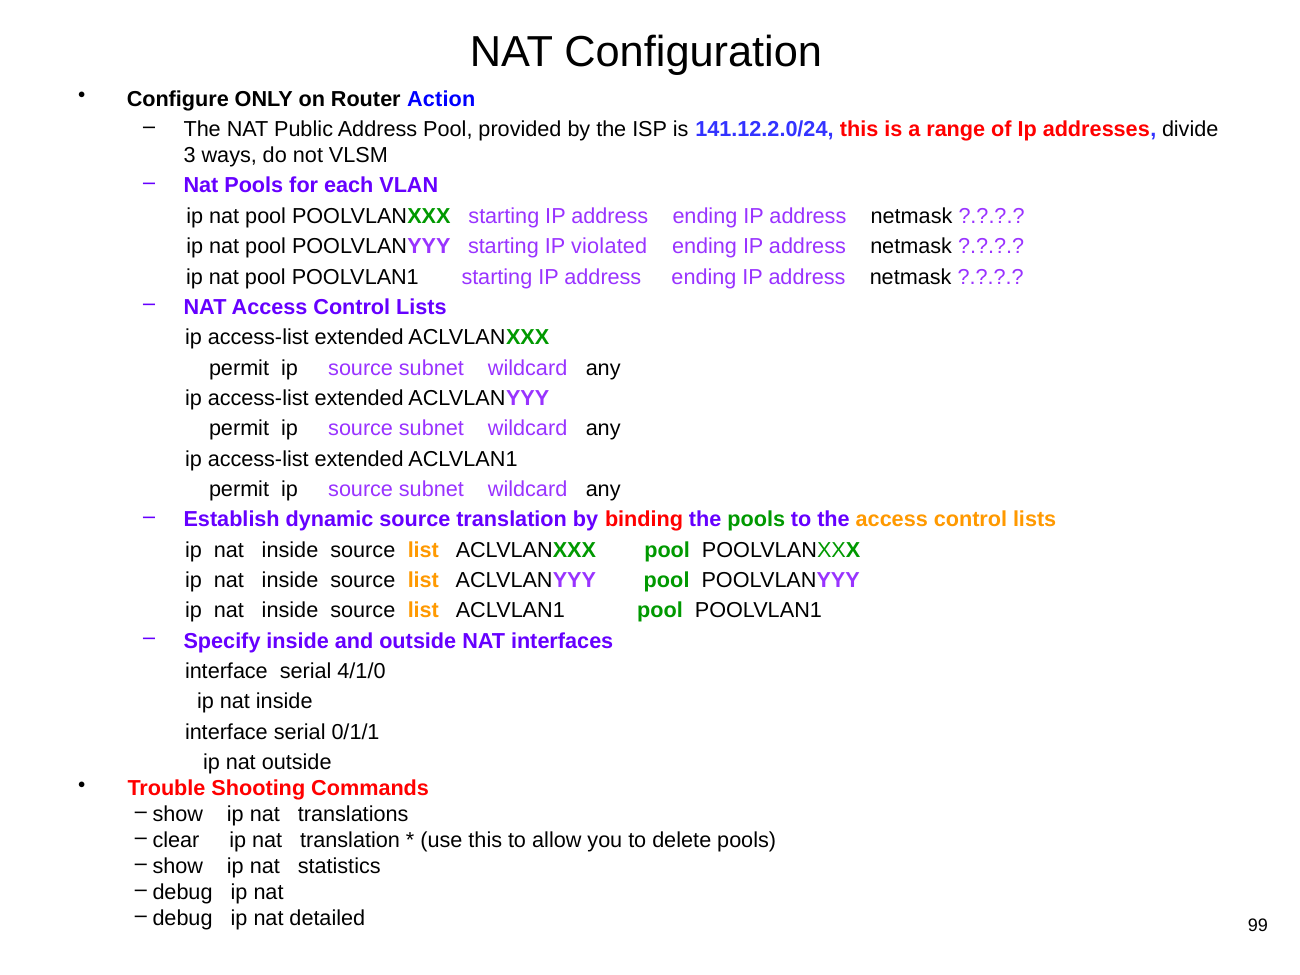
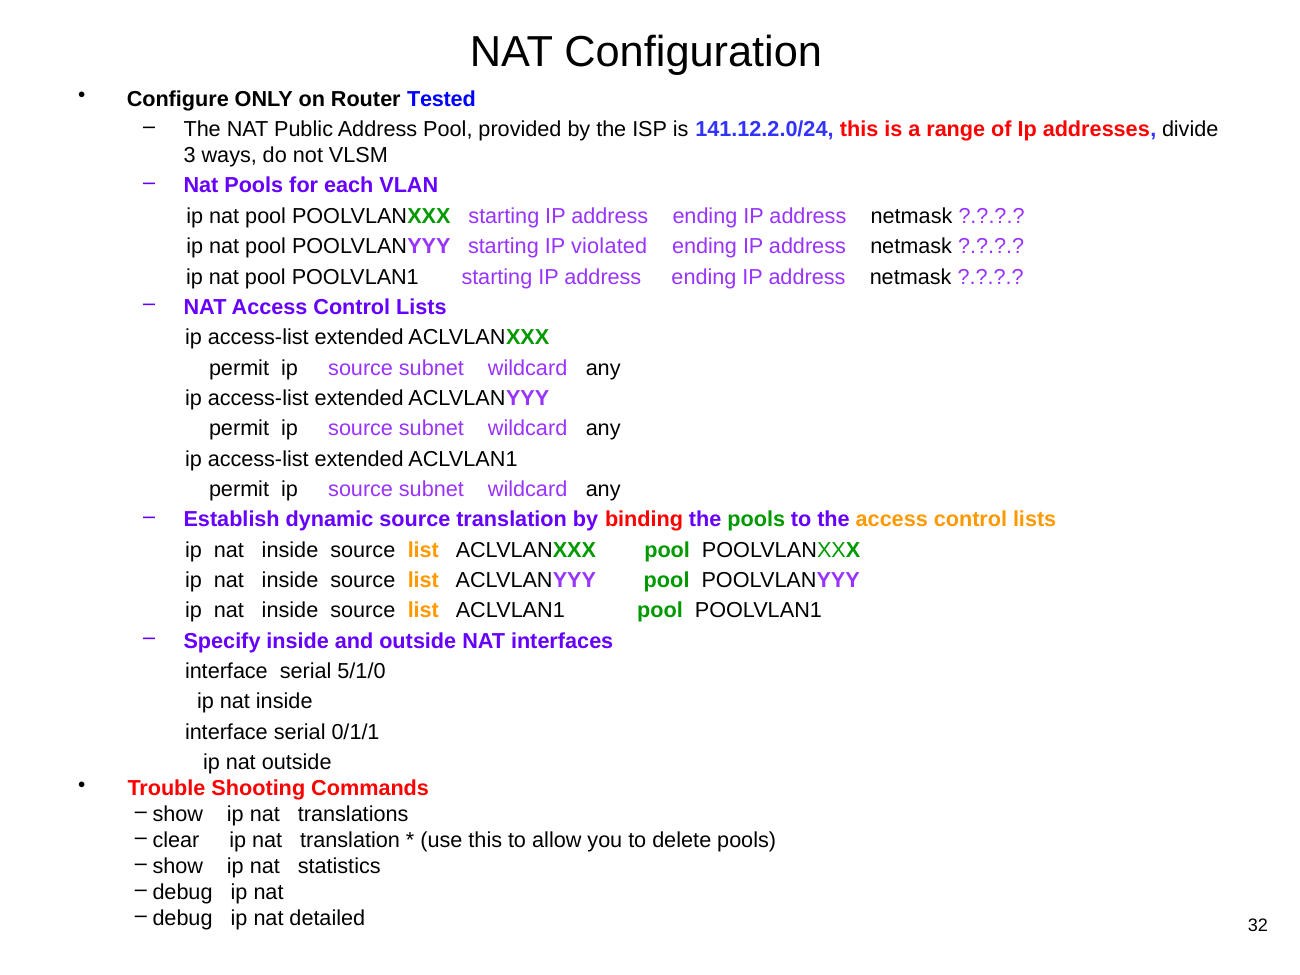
Action: Action -> Tested (441, 99)
4/1/0: 4/1/0 -> 5/1/0 (362, 671)
99: 99 -> 32 (1258, 926)
